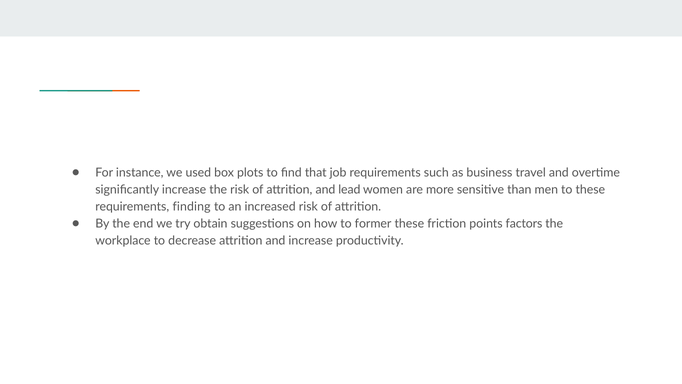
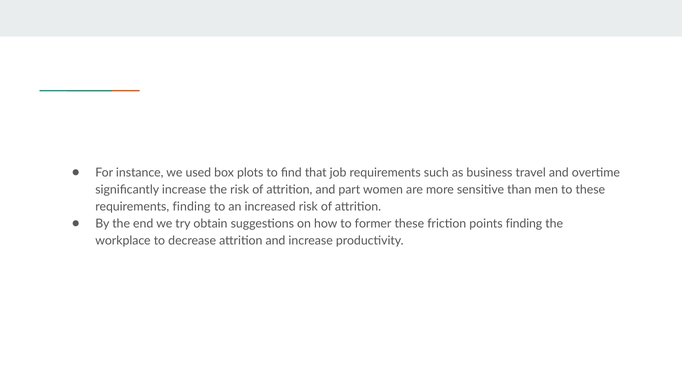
lead: lead -> part (349, 189)
points factors: factors -> finding (524, 223)
